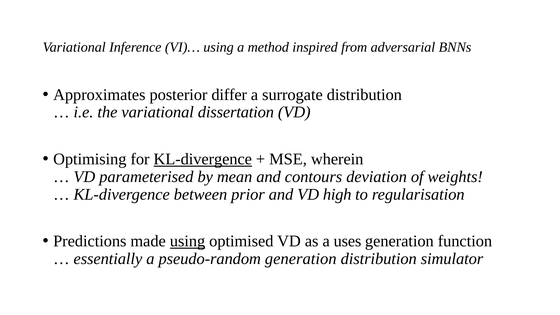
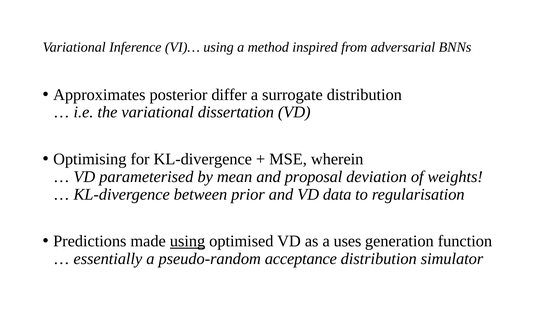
KL-divergence underline: present -> none (203, 159)
contours: contours -> proposal (314, 177)
high: high -> data (337, 194)
pseudo-random generation: generation -> acceptance (301, 259)
